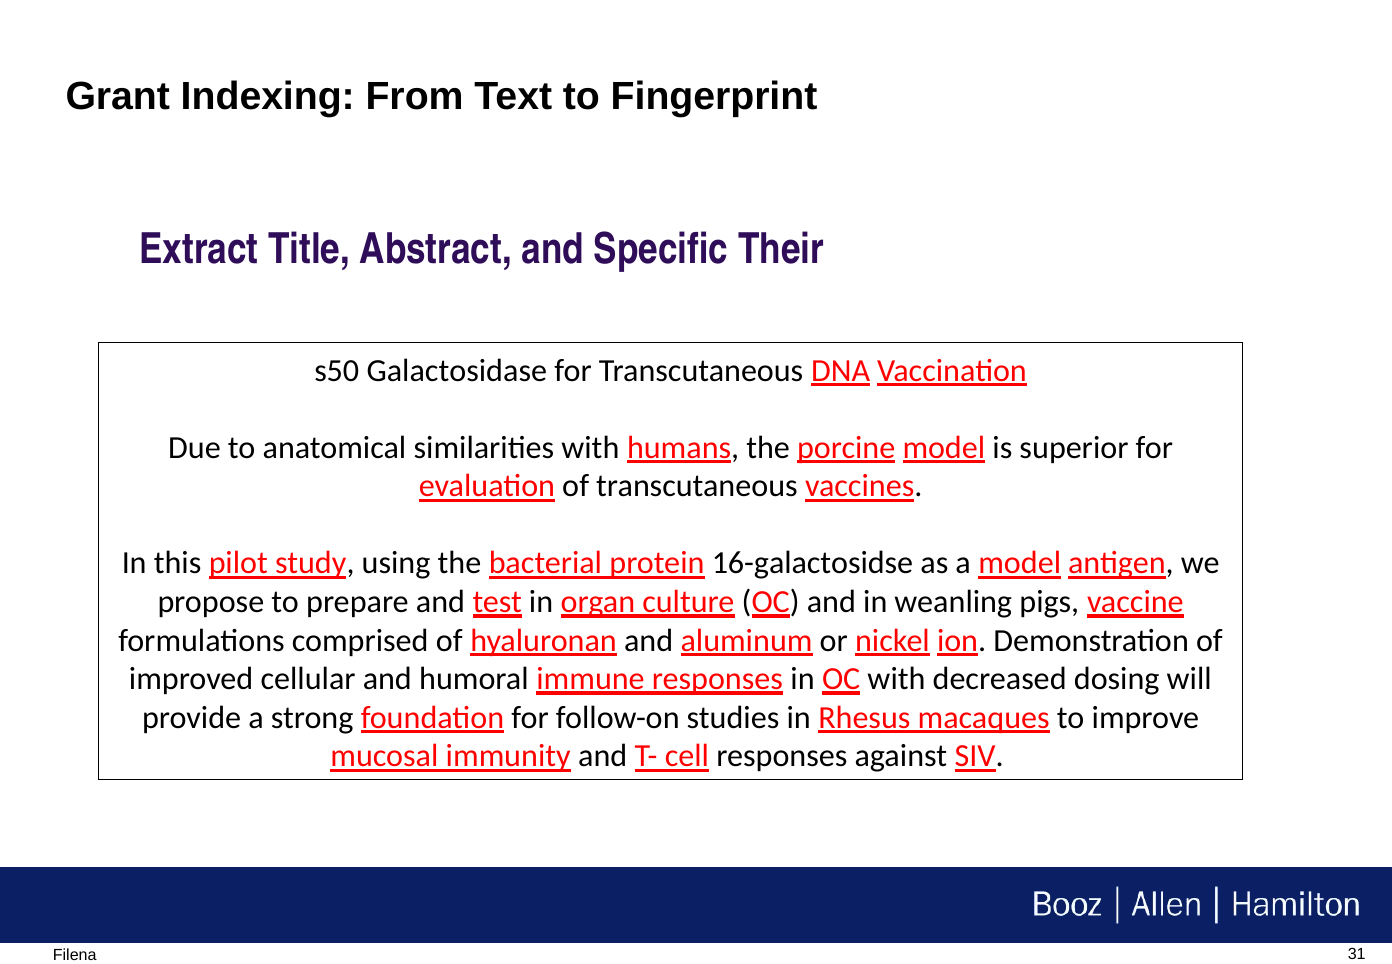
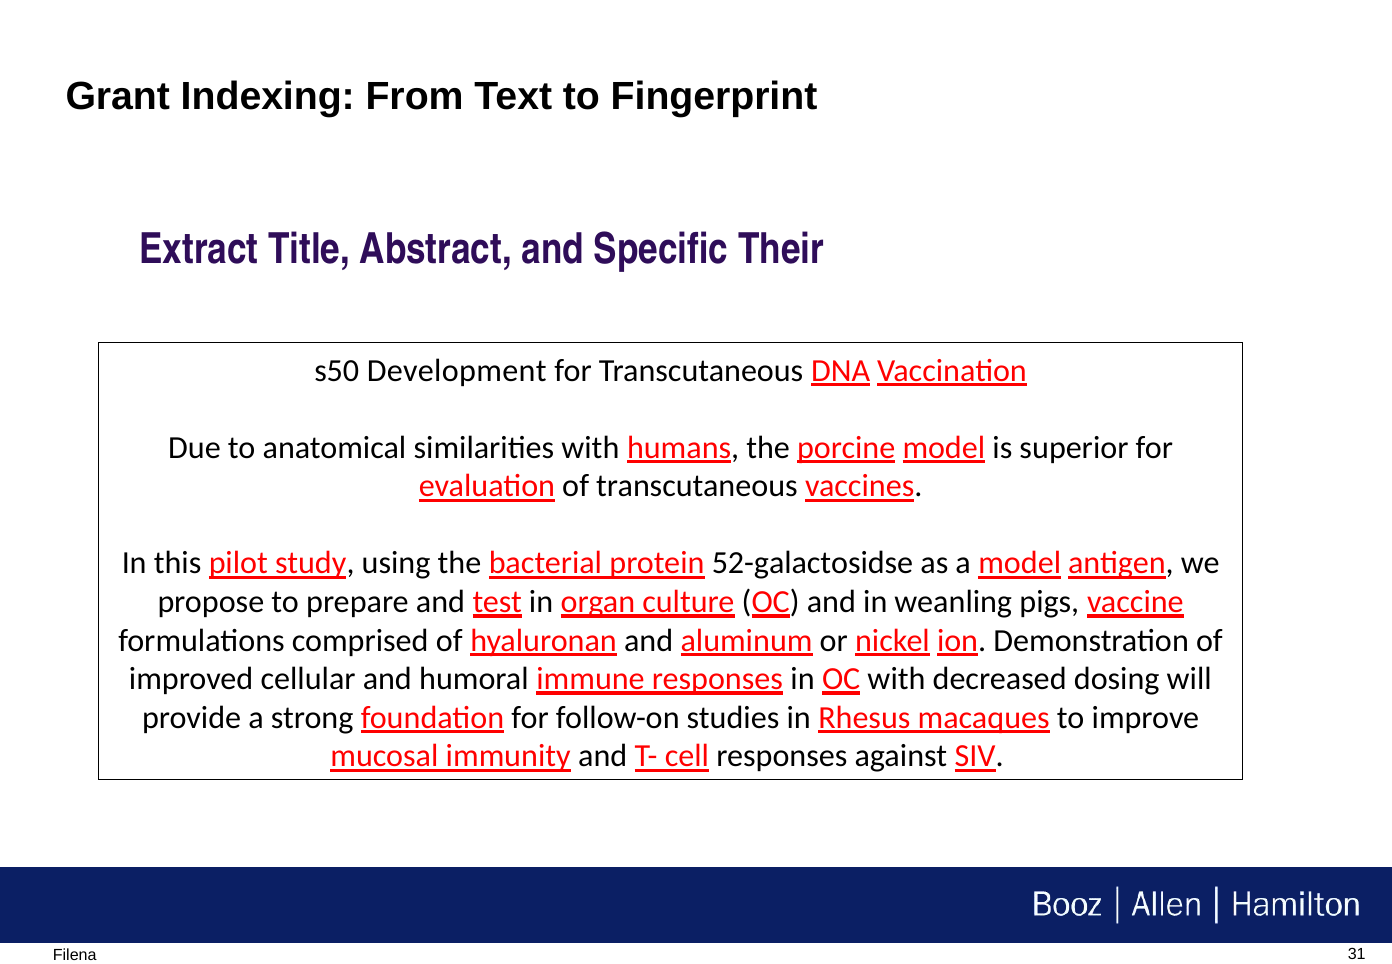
Galactosidase: Galactosidase -> Development (457, 371)
16-galactosidse: 16-galactosidse -> 52-galactosidse (812, 563)
